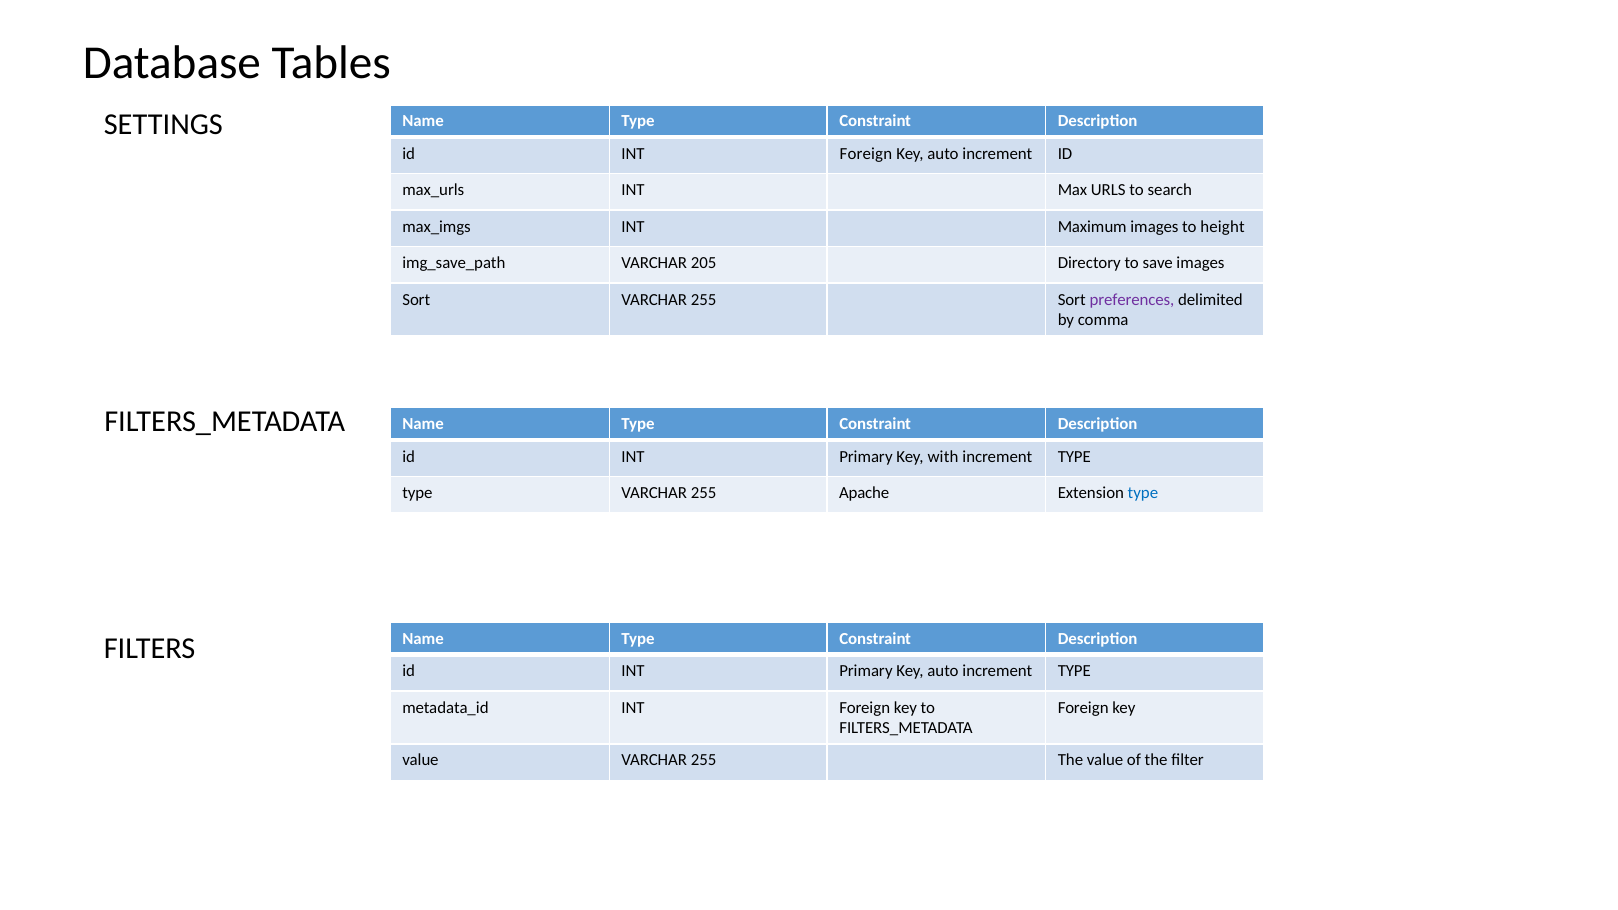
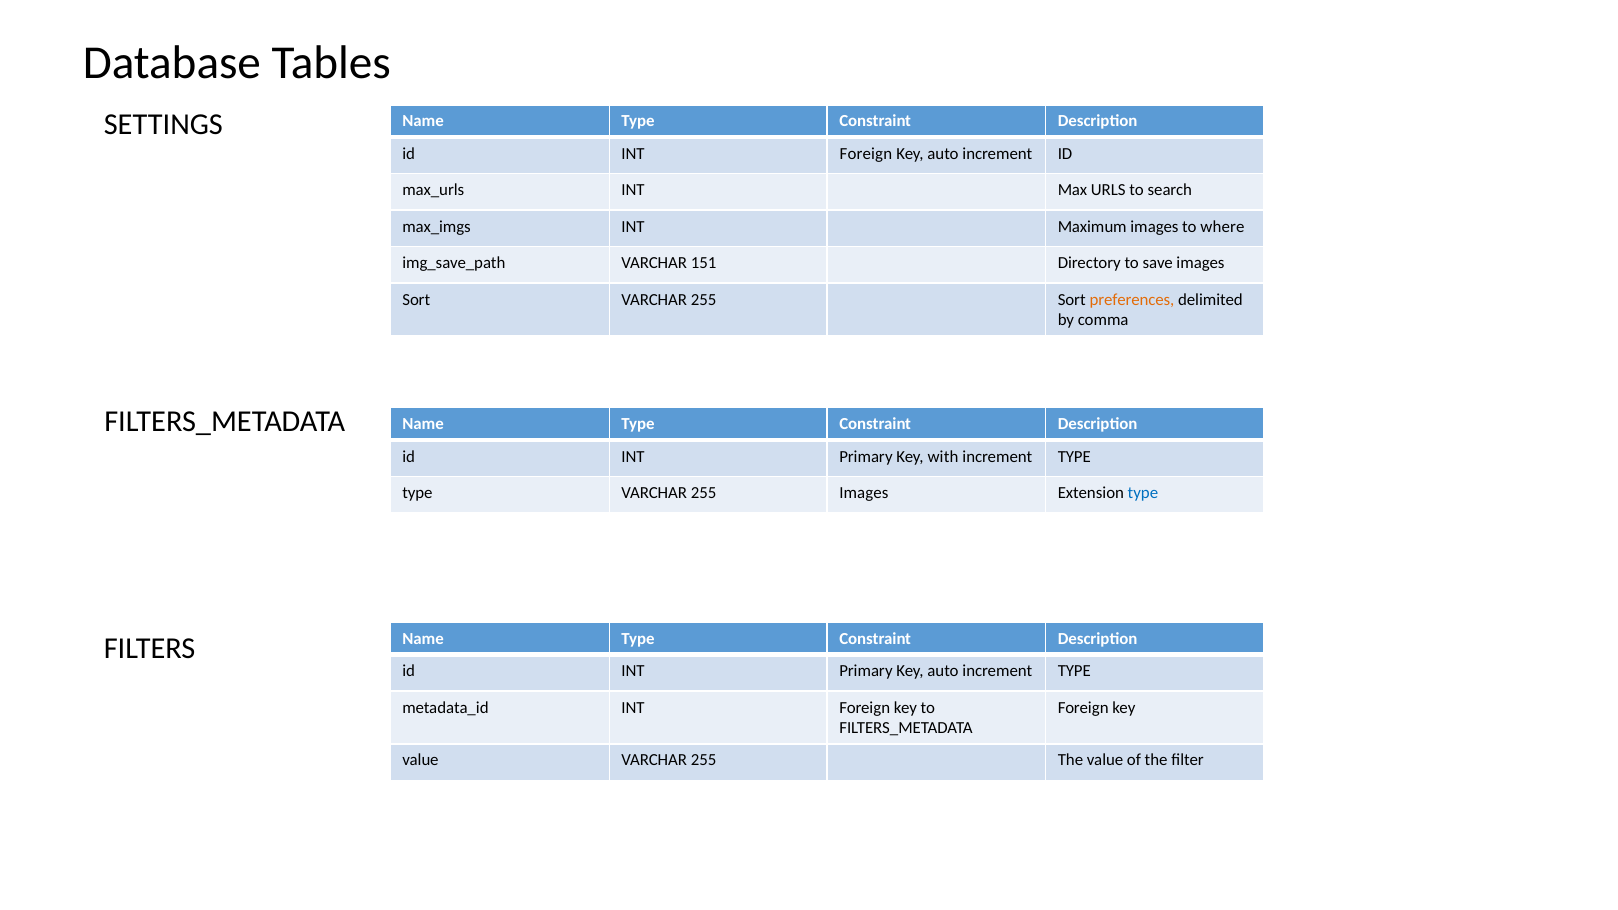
height: height -> where (1223, 227)
205: 205 -> 151 (704, 263)
preferences colour: purple -> orange (1132, 300)
255 Apache: Apache -> Images (864, 493)
